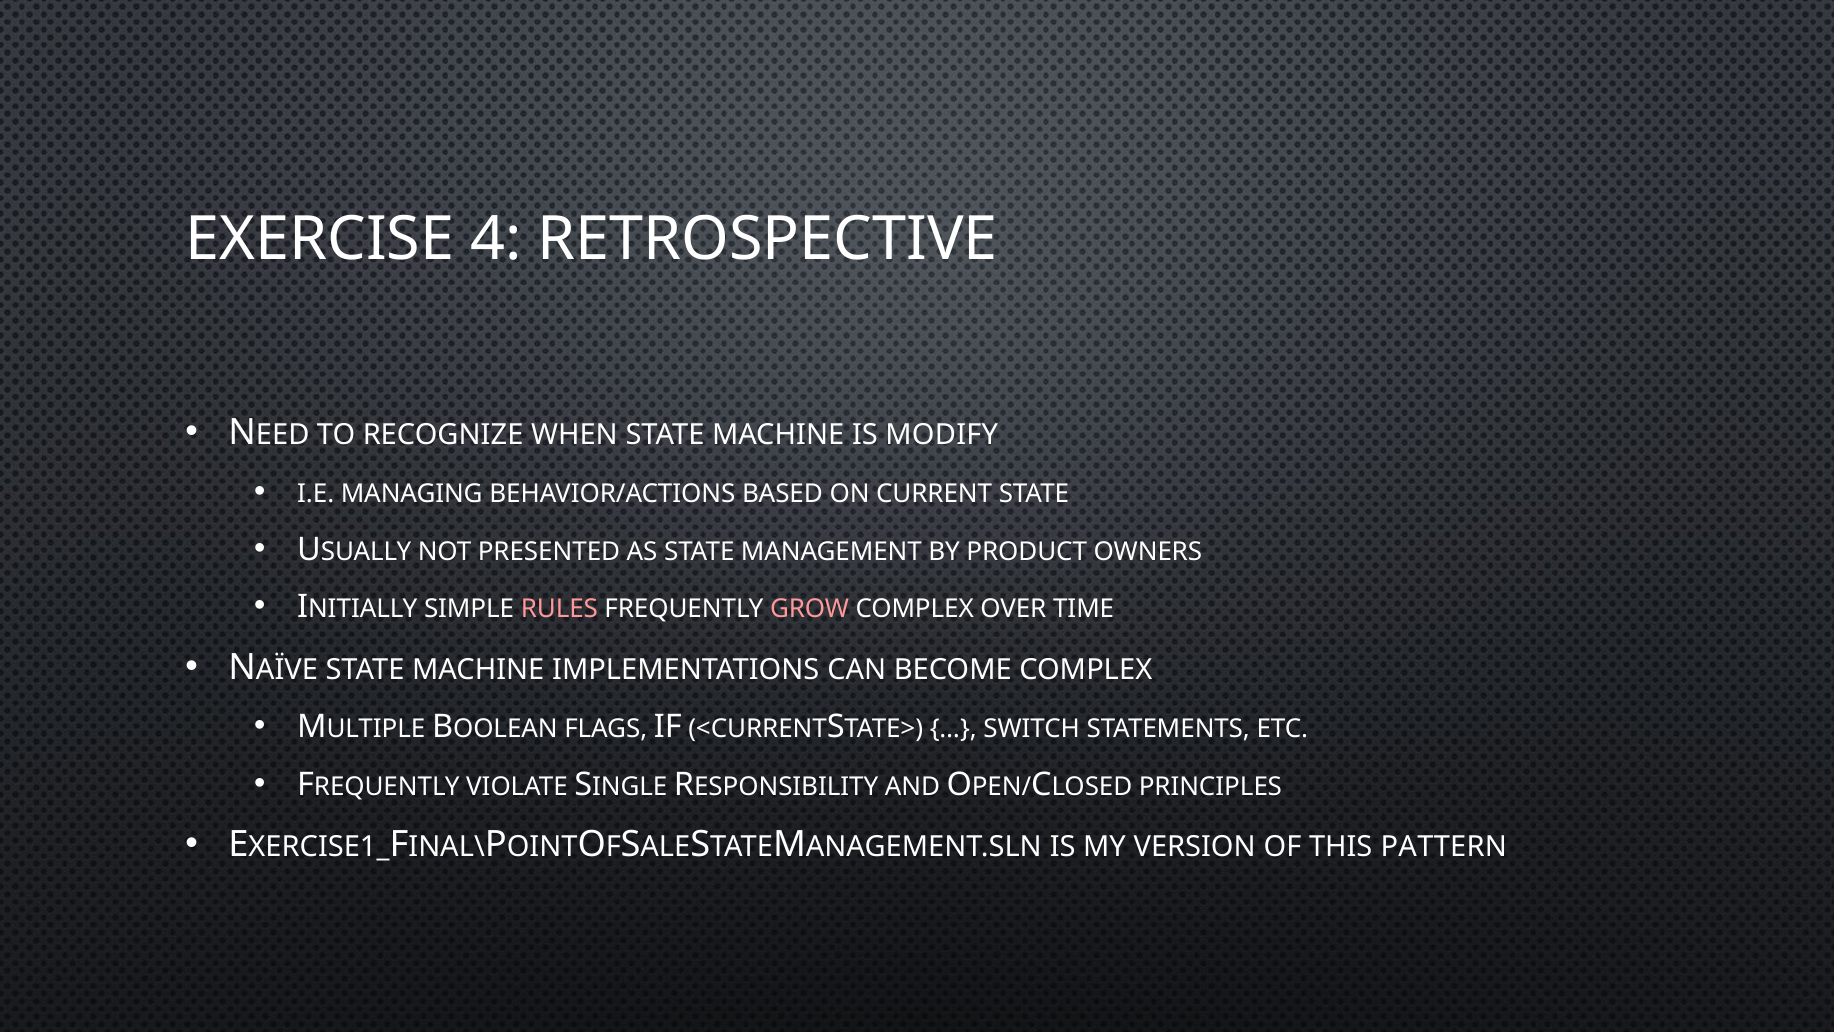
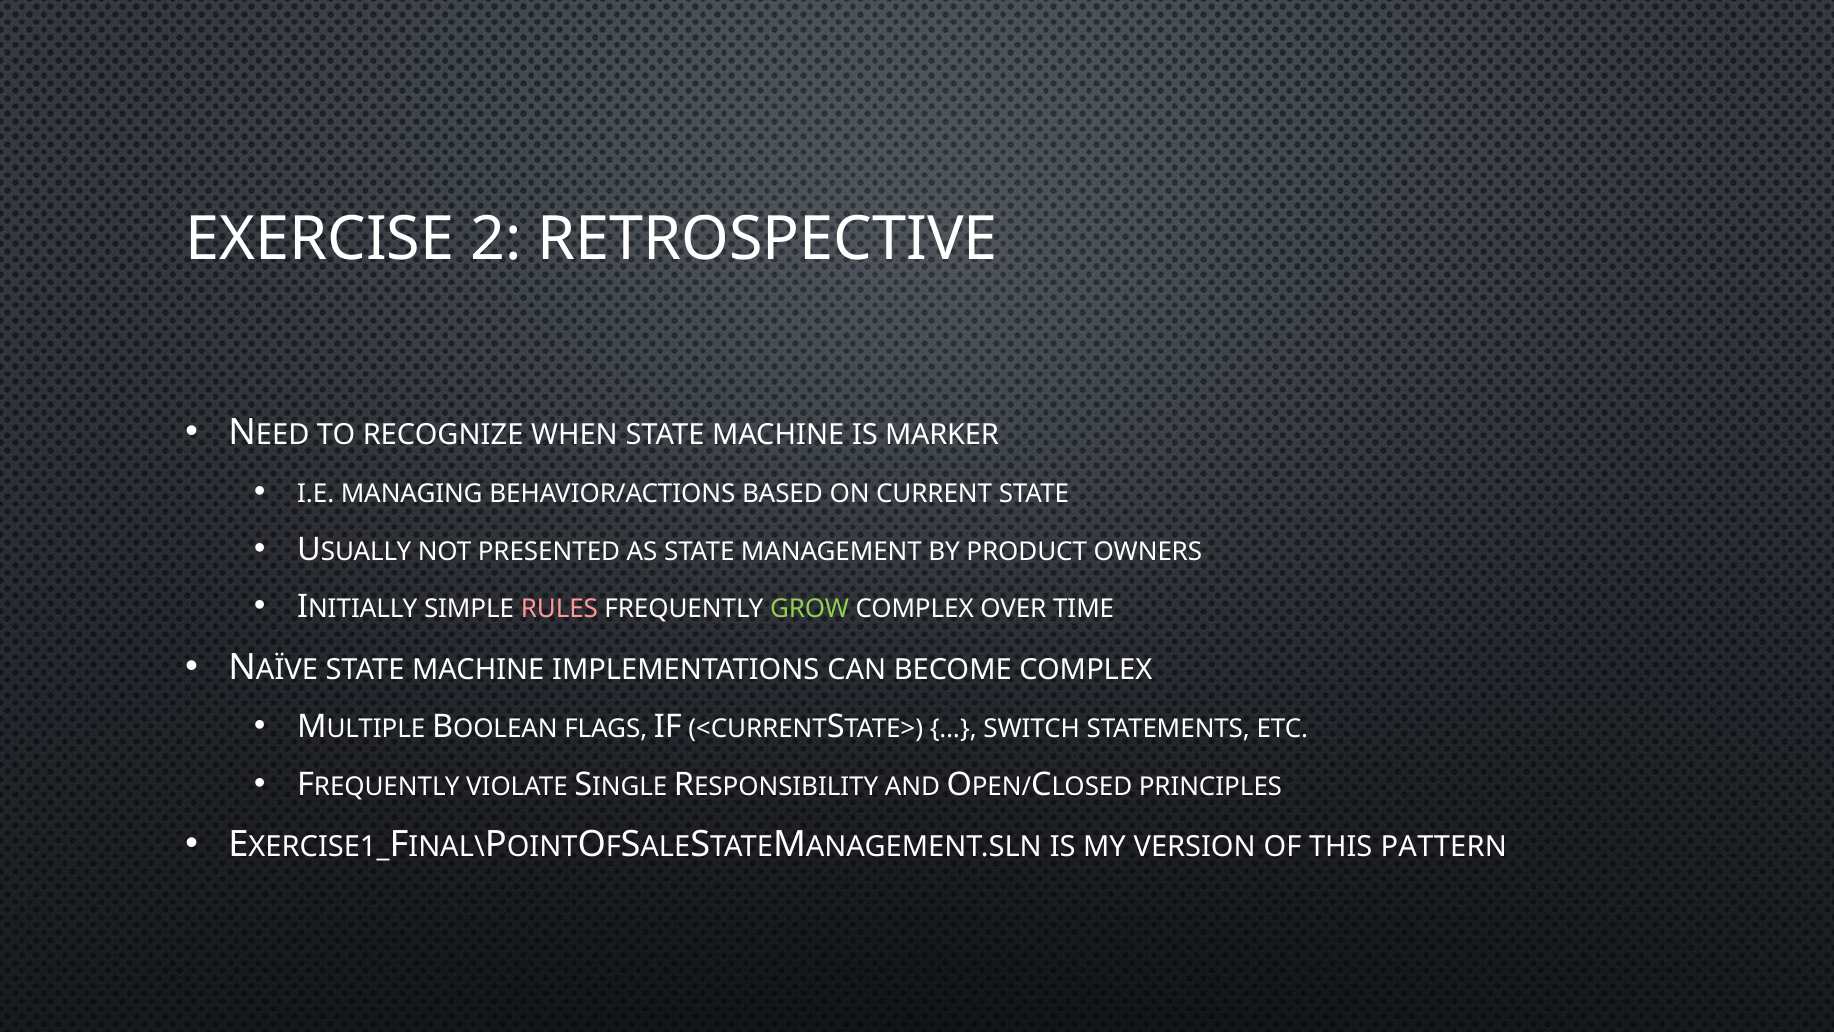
4: 4 -> 2 (496, 239)
MODIFY: MODIFY -> MARKER (942, 435)
GROW colour: pink -> light green (810, 609)
